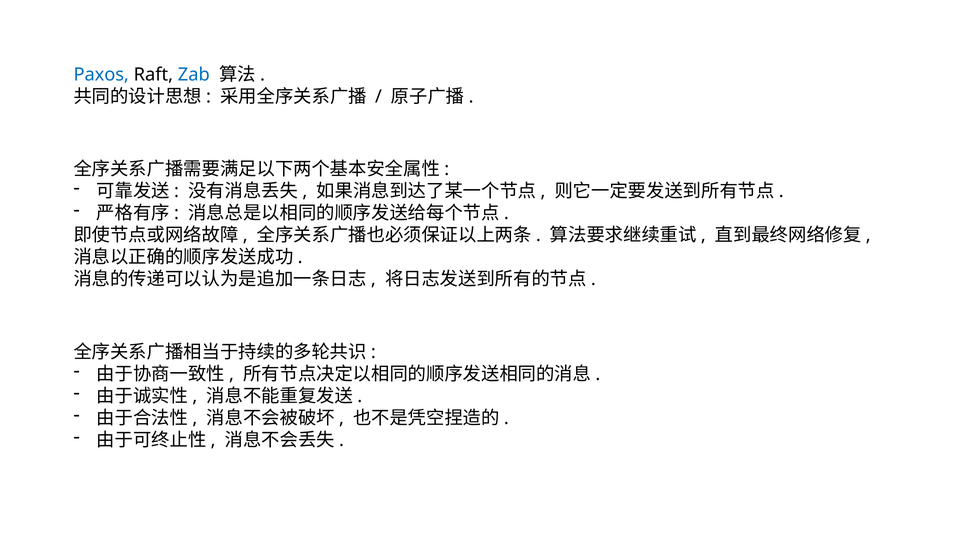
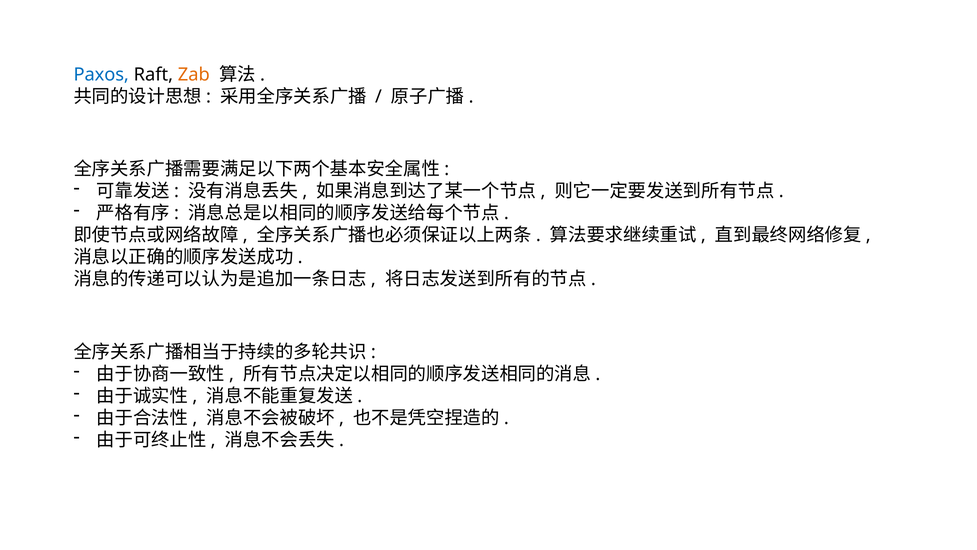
Zab colour: blue -> orange (194, 75)
